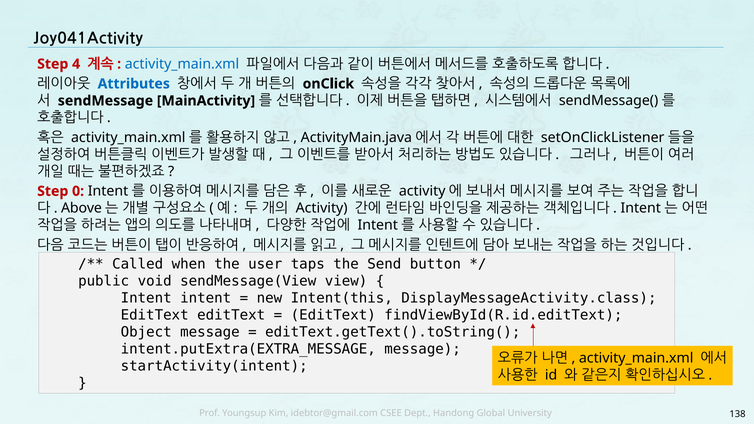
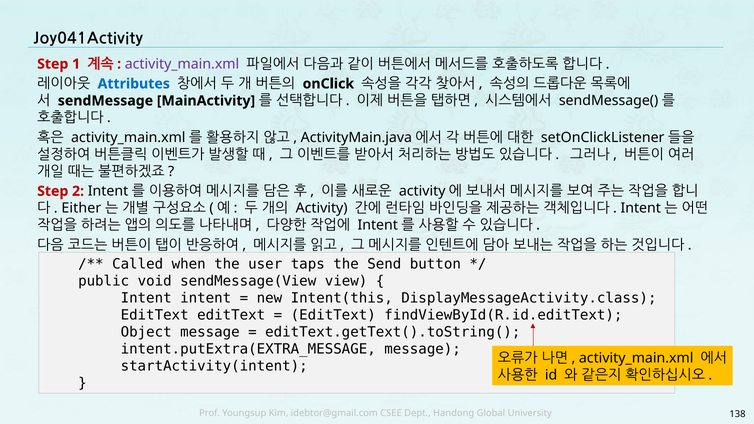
4: 4 -> 1 (76, 64)
activity_main.xml colour: blue -> purple (182, 64)
0: 0 -> 2 (78, 191)
Above: Above -> Either (81, 208)
